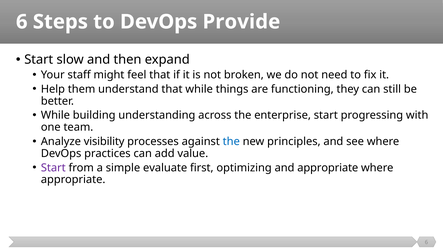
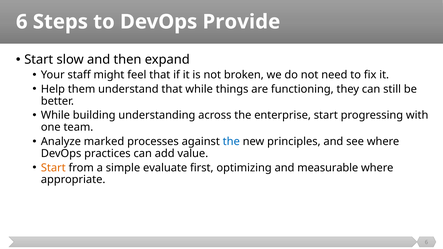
visibility: visibility -> marked (104, 142)
Start colour: purple -> orange (53, 168)
and appropriate: appropriate -> measurable (328, 168)
